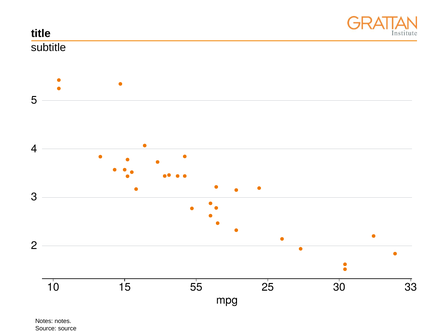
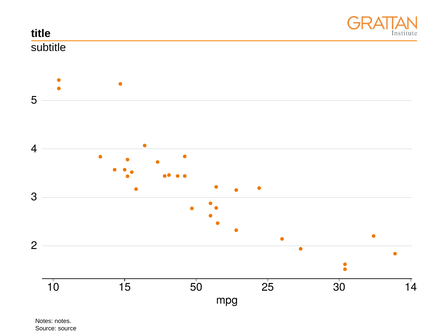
55: 55 -> 50 (196, 288)
33: 33 -> 14 (411, 288)
